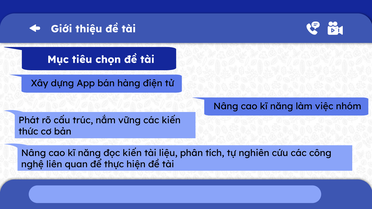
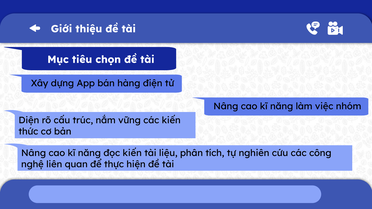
Phát: Phát -> Diện (29, 120)
